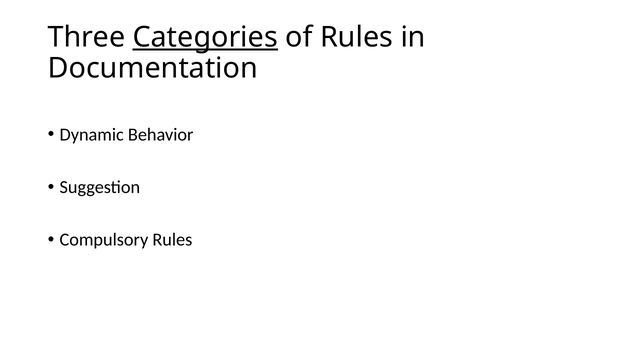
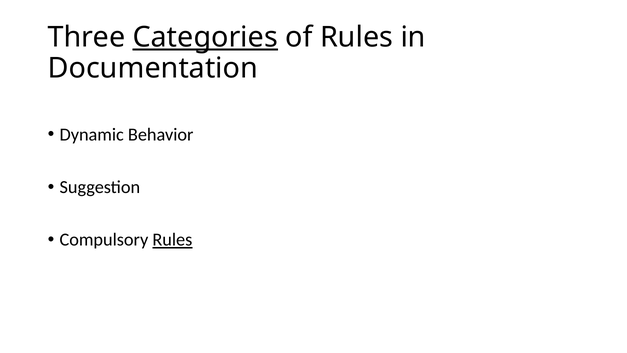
Rules underline: none -> present (172, 240)
